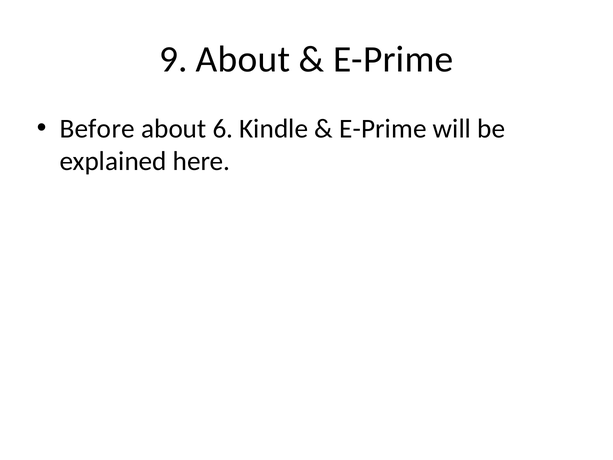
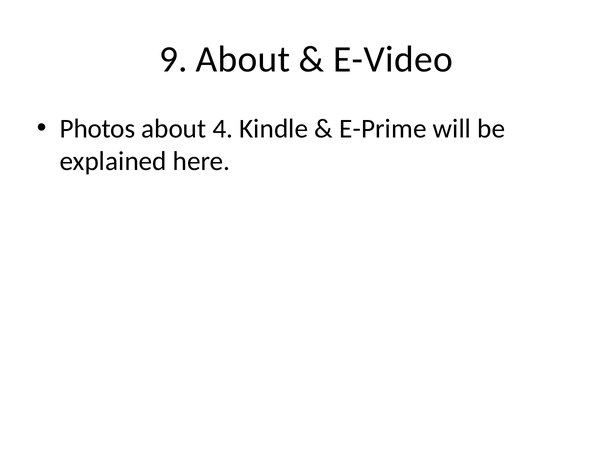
E-Prime: E-Prime -> E-Video (393, 59)
Before: Before -> Photos (98, 129)
6: 6 -> 4 (223, 129)
